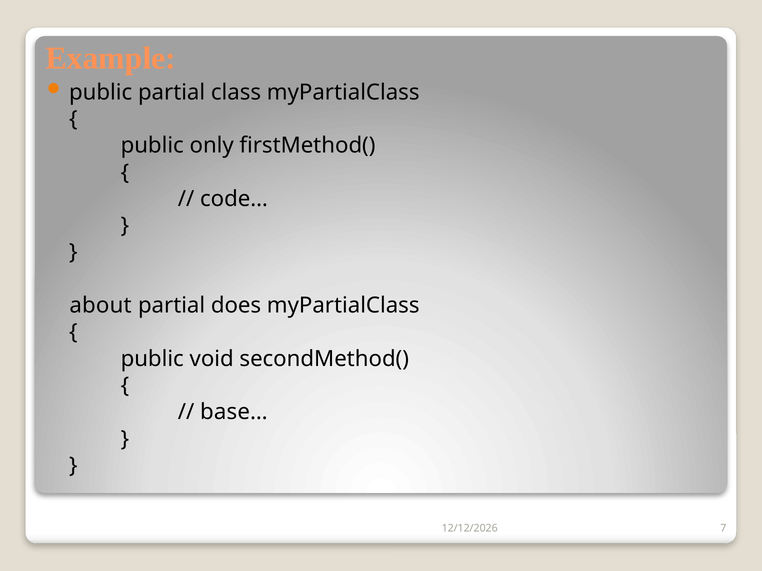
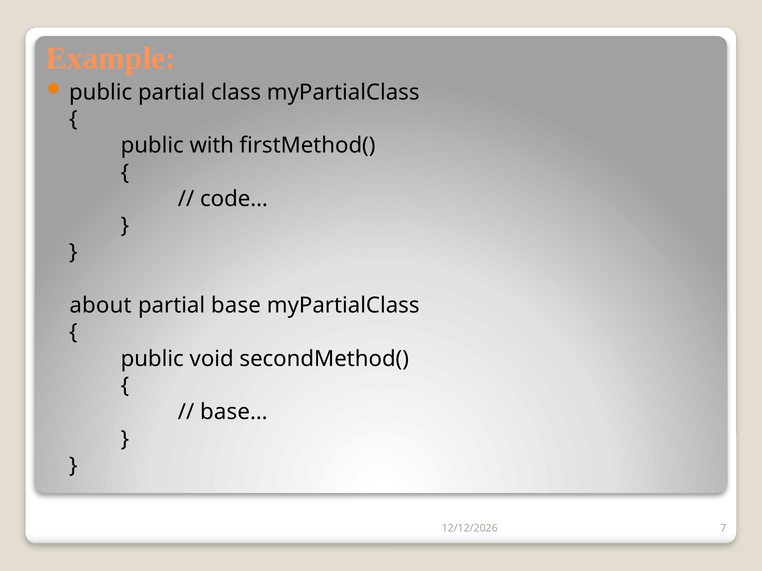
only: only -> with (212, 146)
does: does -> base (236, 306)
